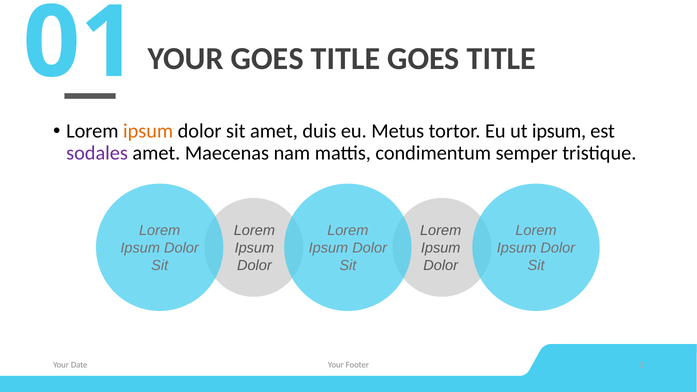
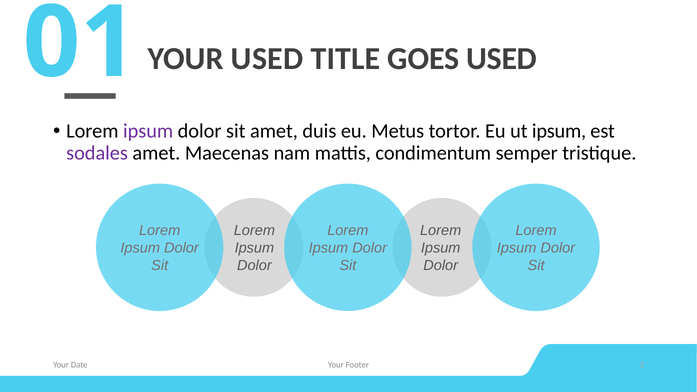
YOUR GOES: GOES -> USED (267, 59)
TITLE GOES TITLE: TITLE -> USED (502, 59)
ipsum colour: orange -> purple (148, 131)
